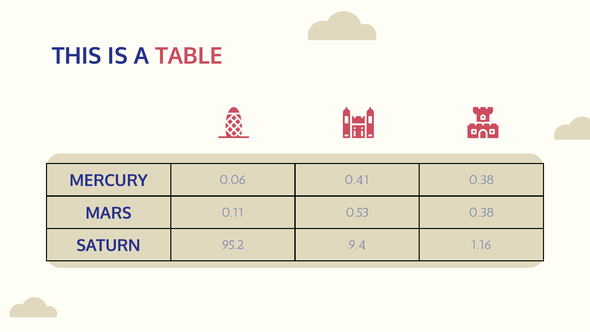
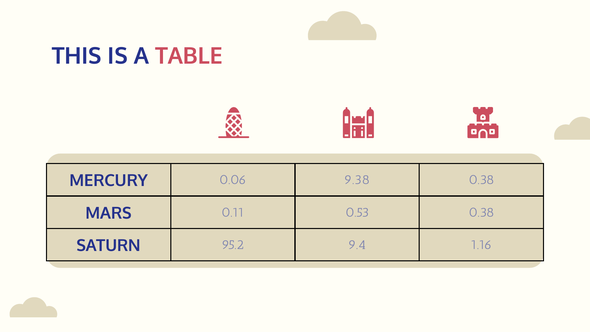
0.41: 0.41 -> 9.38 (357, 180)
